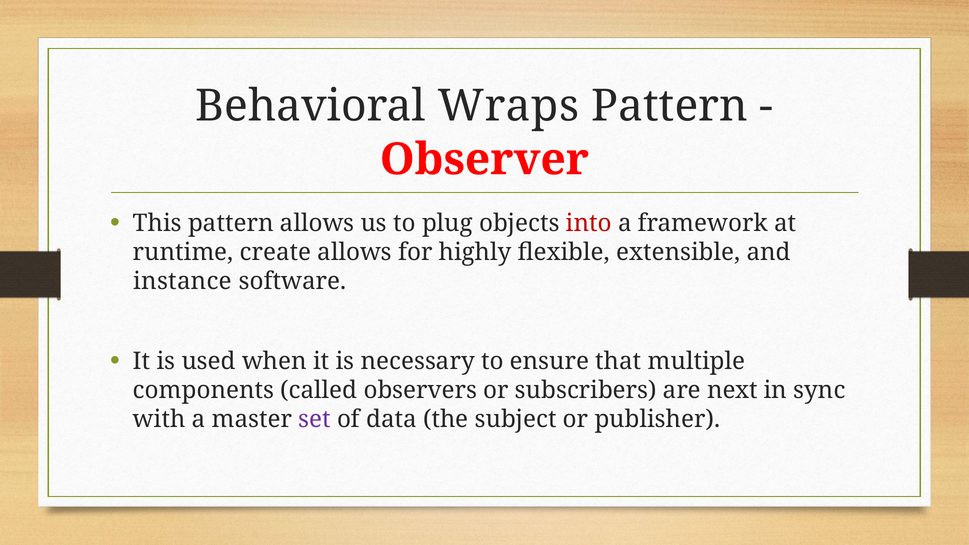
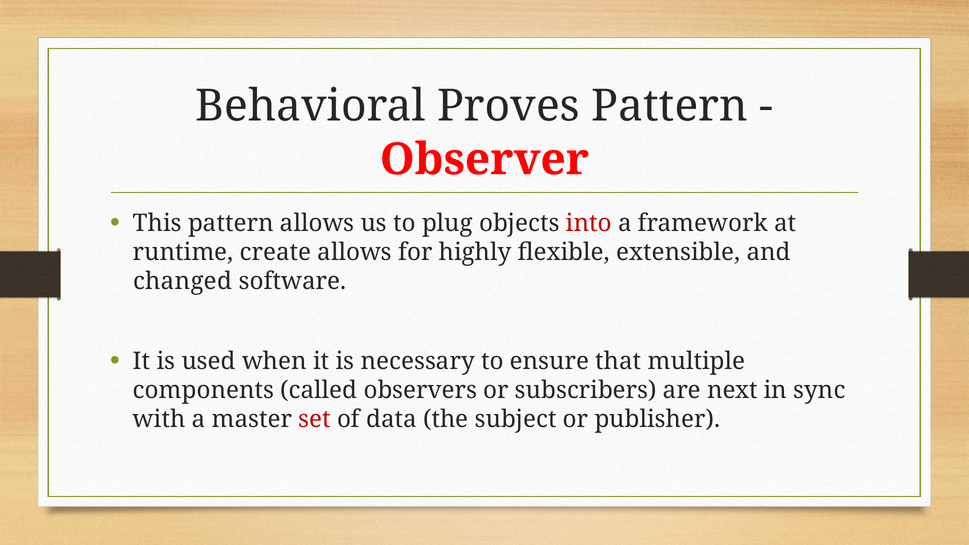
Wraps: Wraps -> Proves (509, 106)
instance: instance -> changed (183, 281)
set colour: purple -> red (315, 419)
